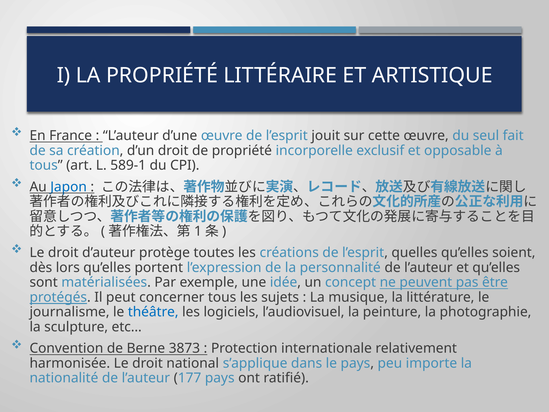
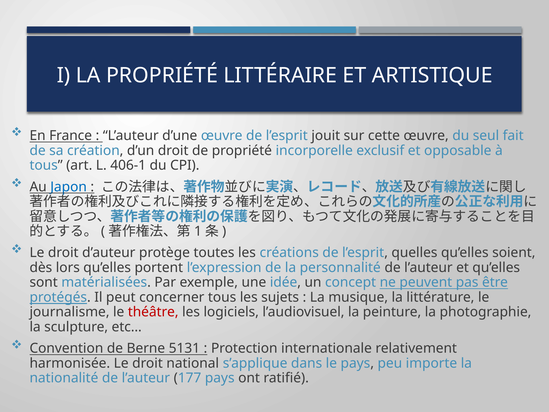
589-1: 589-1 -> 406-1 (128, 165)
théâtre colour: blue -> red (153, 312)
3873: 3873 -> 5131 (184, 348)
